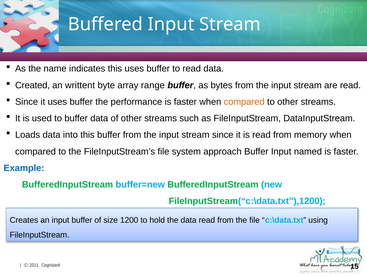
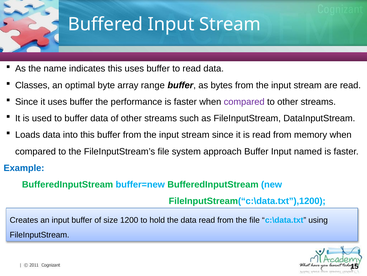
Created: Created -> Classes (32, 85)
writtent: writtent -> optimal (80, 85)
compared colour: orange -> purple (244, 102)
